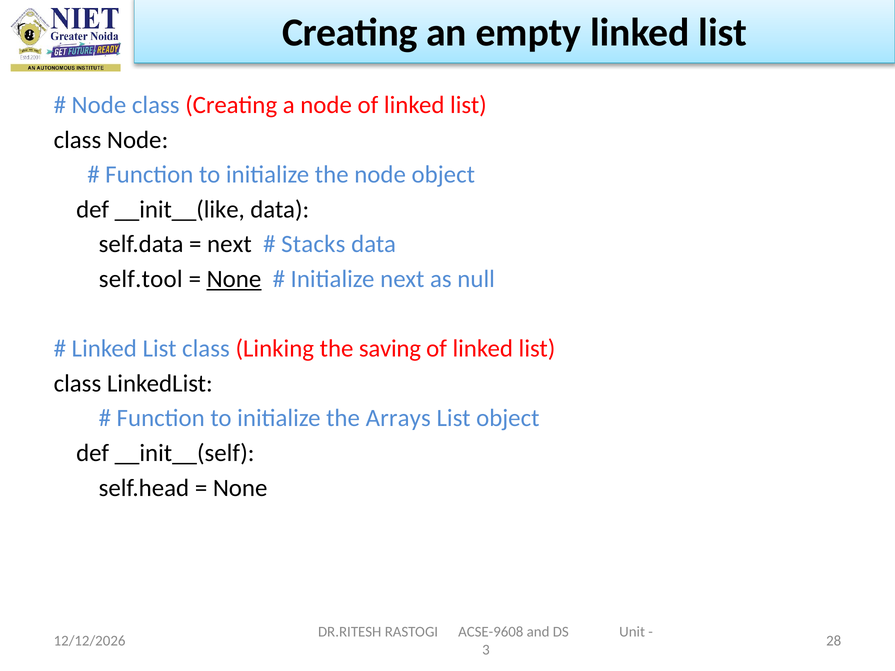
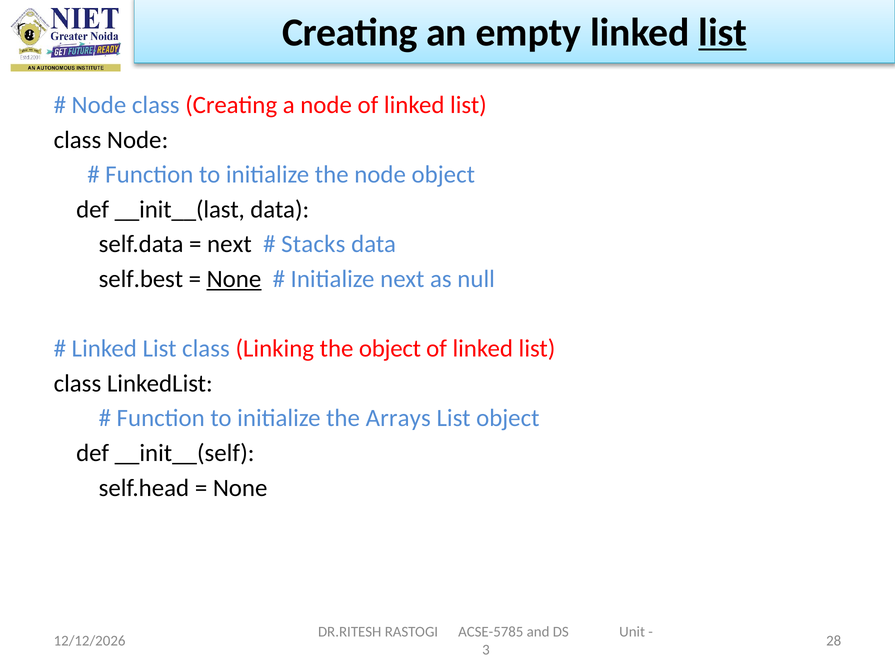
list underline: none -> present (723, 32)
__init__(like: __init__(like -> __init__(last (180, 209)
self.tool: self.tool -> self.best (141, 279)
the saving: saving -> object (390, 349)
ACSE-9608: ACSE-9608 -> ACSE-5785 (491, 632)
